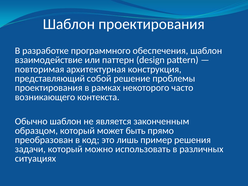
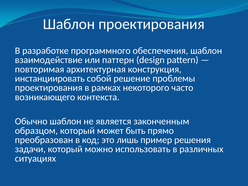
представляющий: представляющий -> инстанциировать (50, 79)
